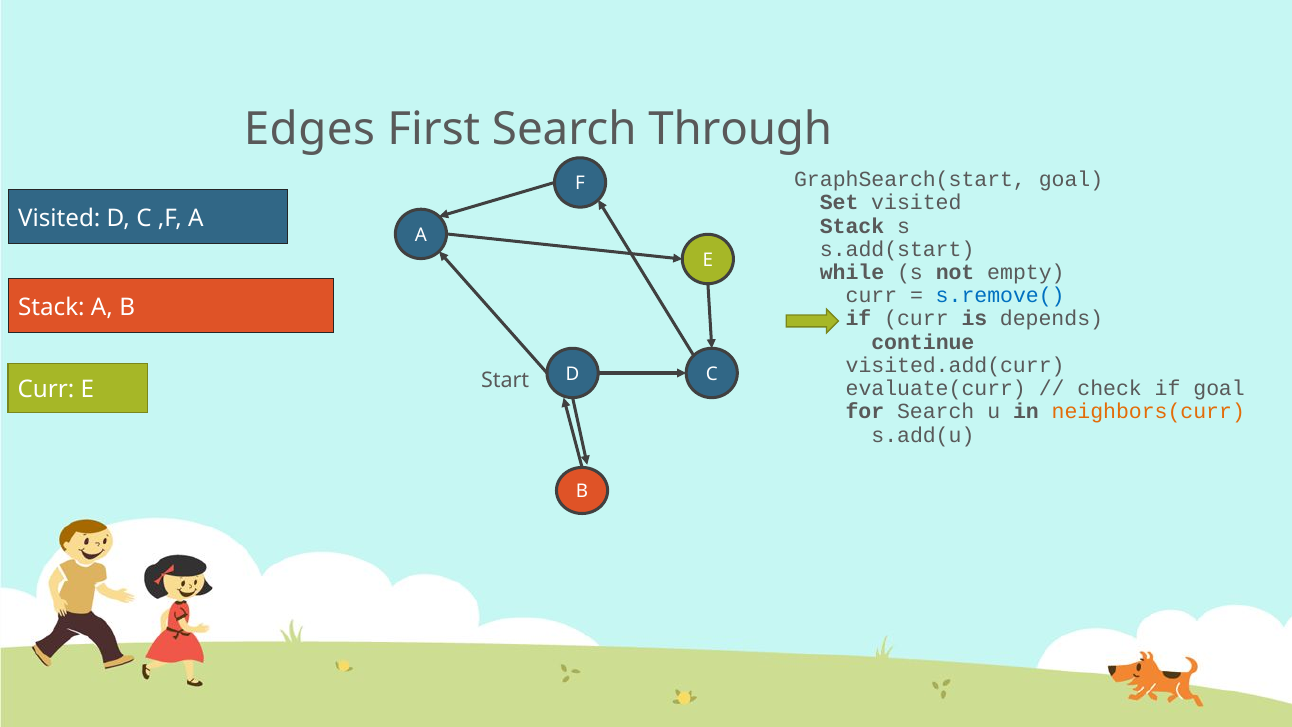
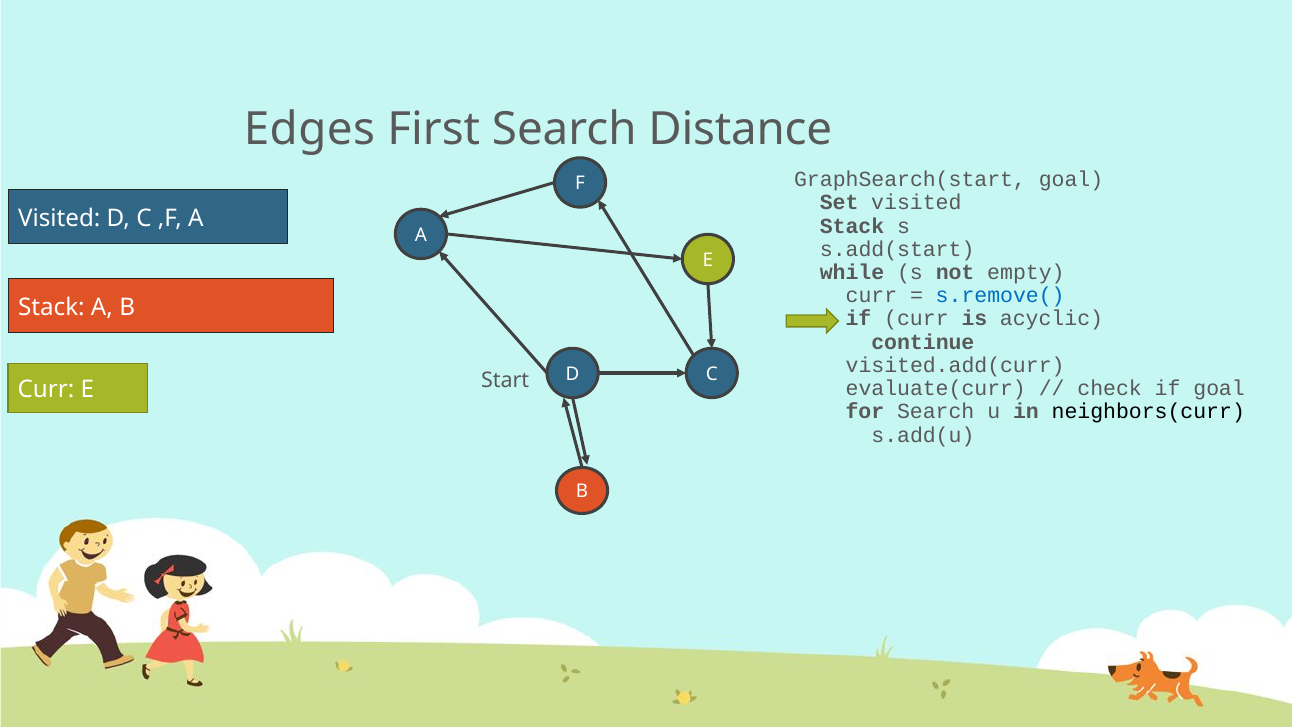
Through: Through -> Distance (740, 130)
depends: depends -> acyclic (1051, 319)
neighbors(curr colour: orange -> black (1148, 412)
